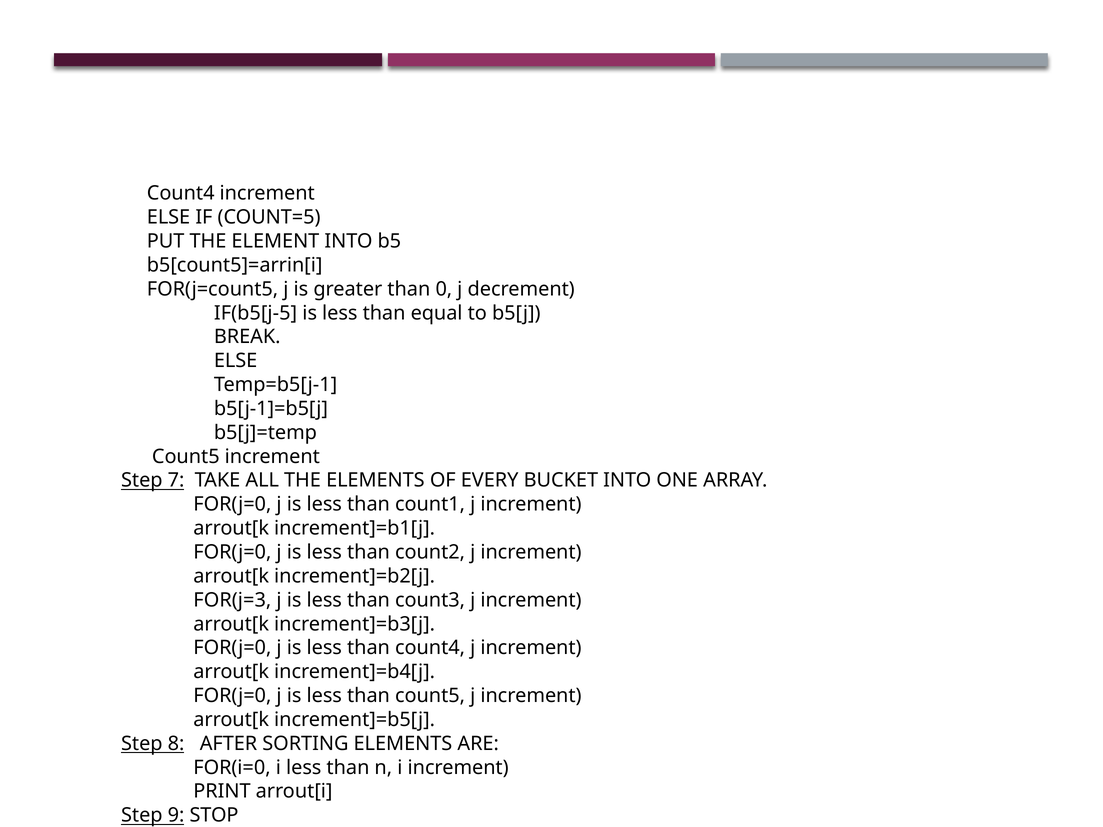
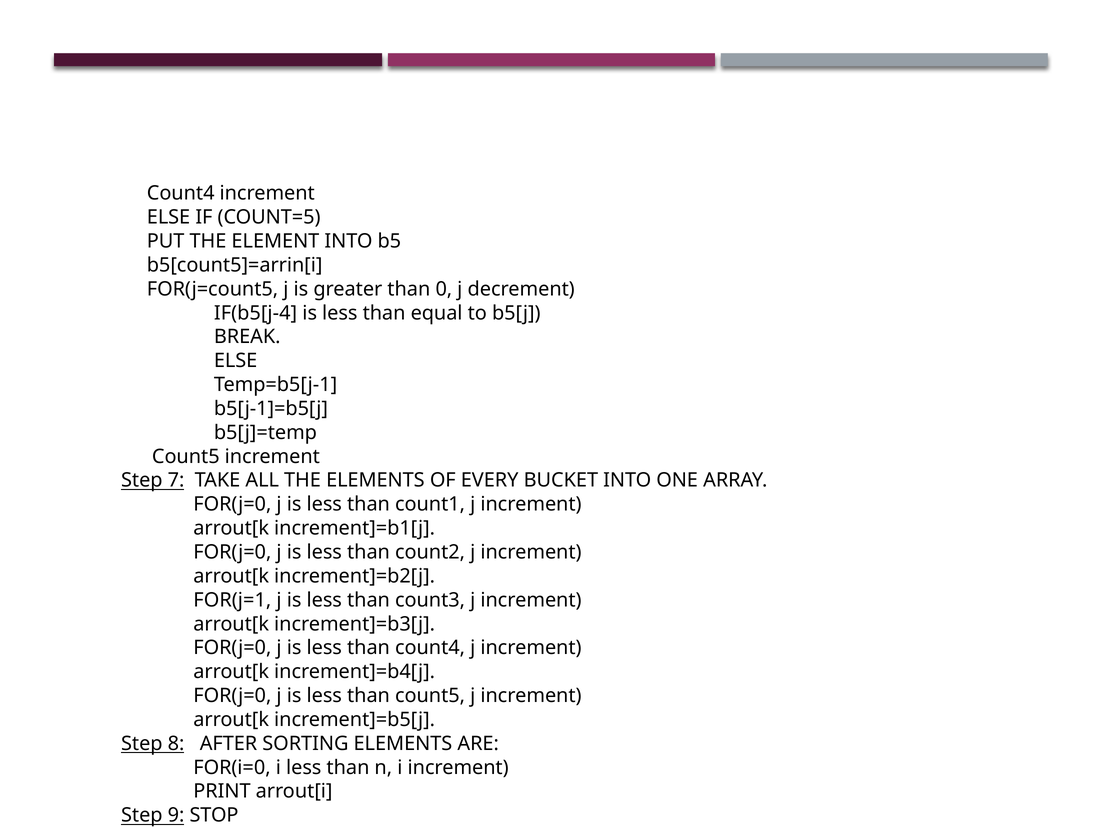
IF(b5[j-5: IF(b5[j-5 -> IF(b5[j-4 (256, 313)
FOR(j=3: FOR(j=3 -> FOR(j=1 (232, 600)
